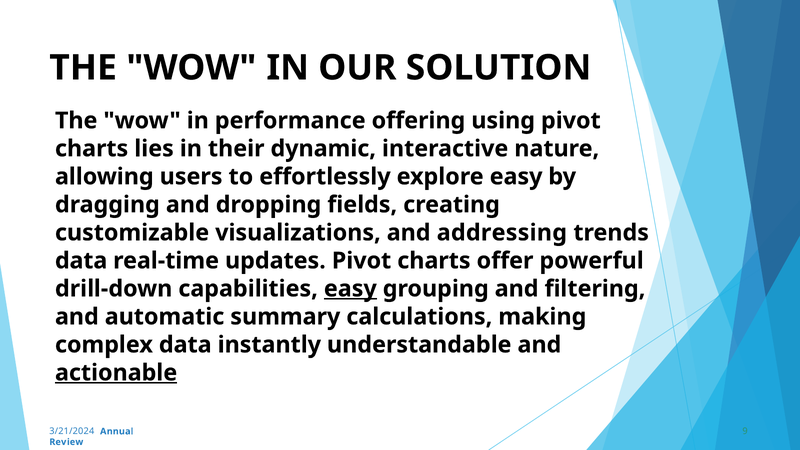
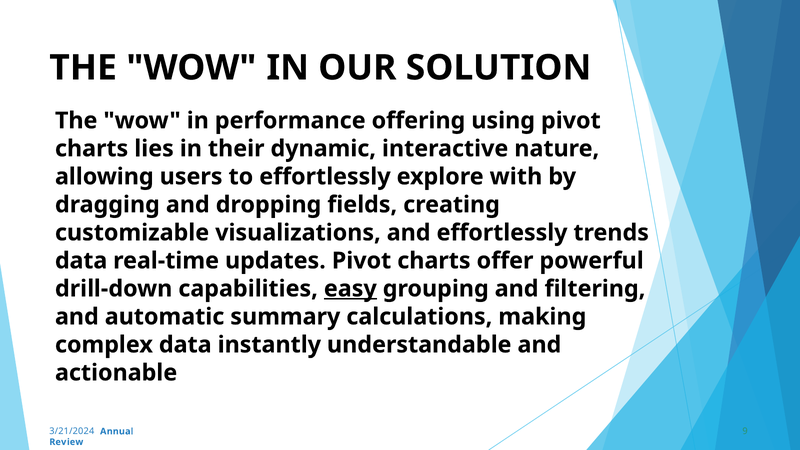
explore easy: easy -> with (516, 177)
and addressing: addressing -> effortlessly (502, 233)
actionable underline: present -> none (116, 373)
